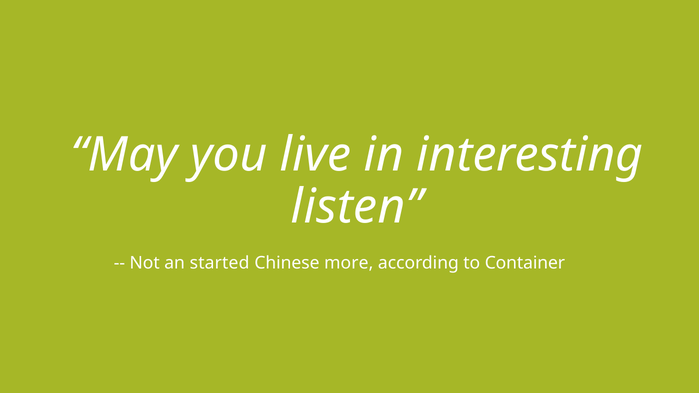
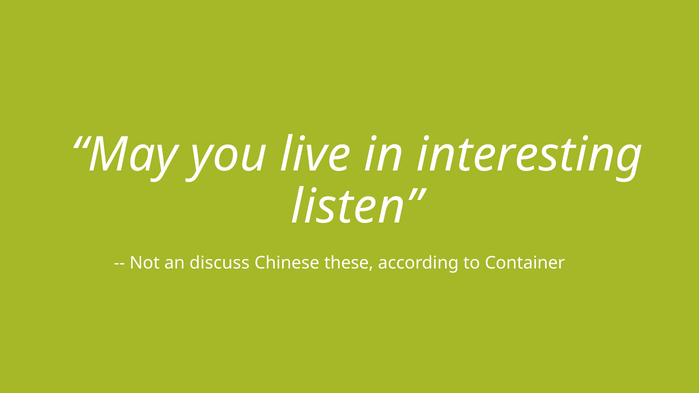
started: started -> discuss (220, 263)
more: more -> these (349, 263)
